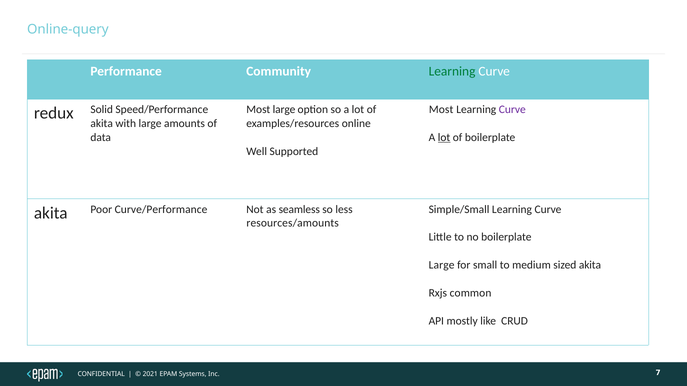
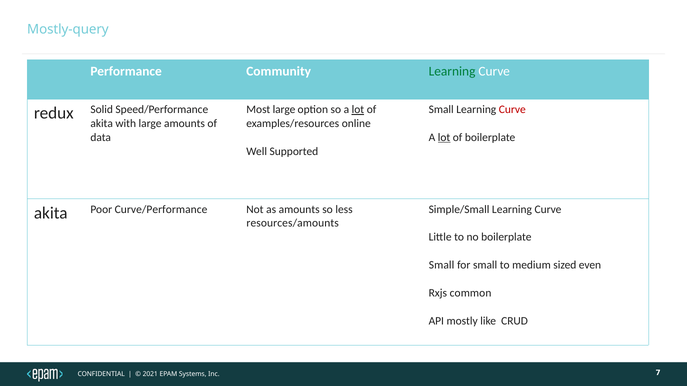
Online-query: Online-query -> Mostly-query (68, 30)
lot underline: none -> present (358, 110)
Most: Most -> Small (441, 110)
Curve colour: purple -> red (512, 110)
as seamless: seamless -> amounts (299, 209)
Large: Large -> Small (442, 265)
sized akita: akita -> even (590, 265)
